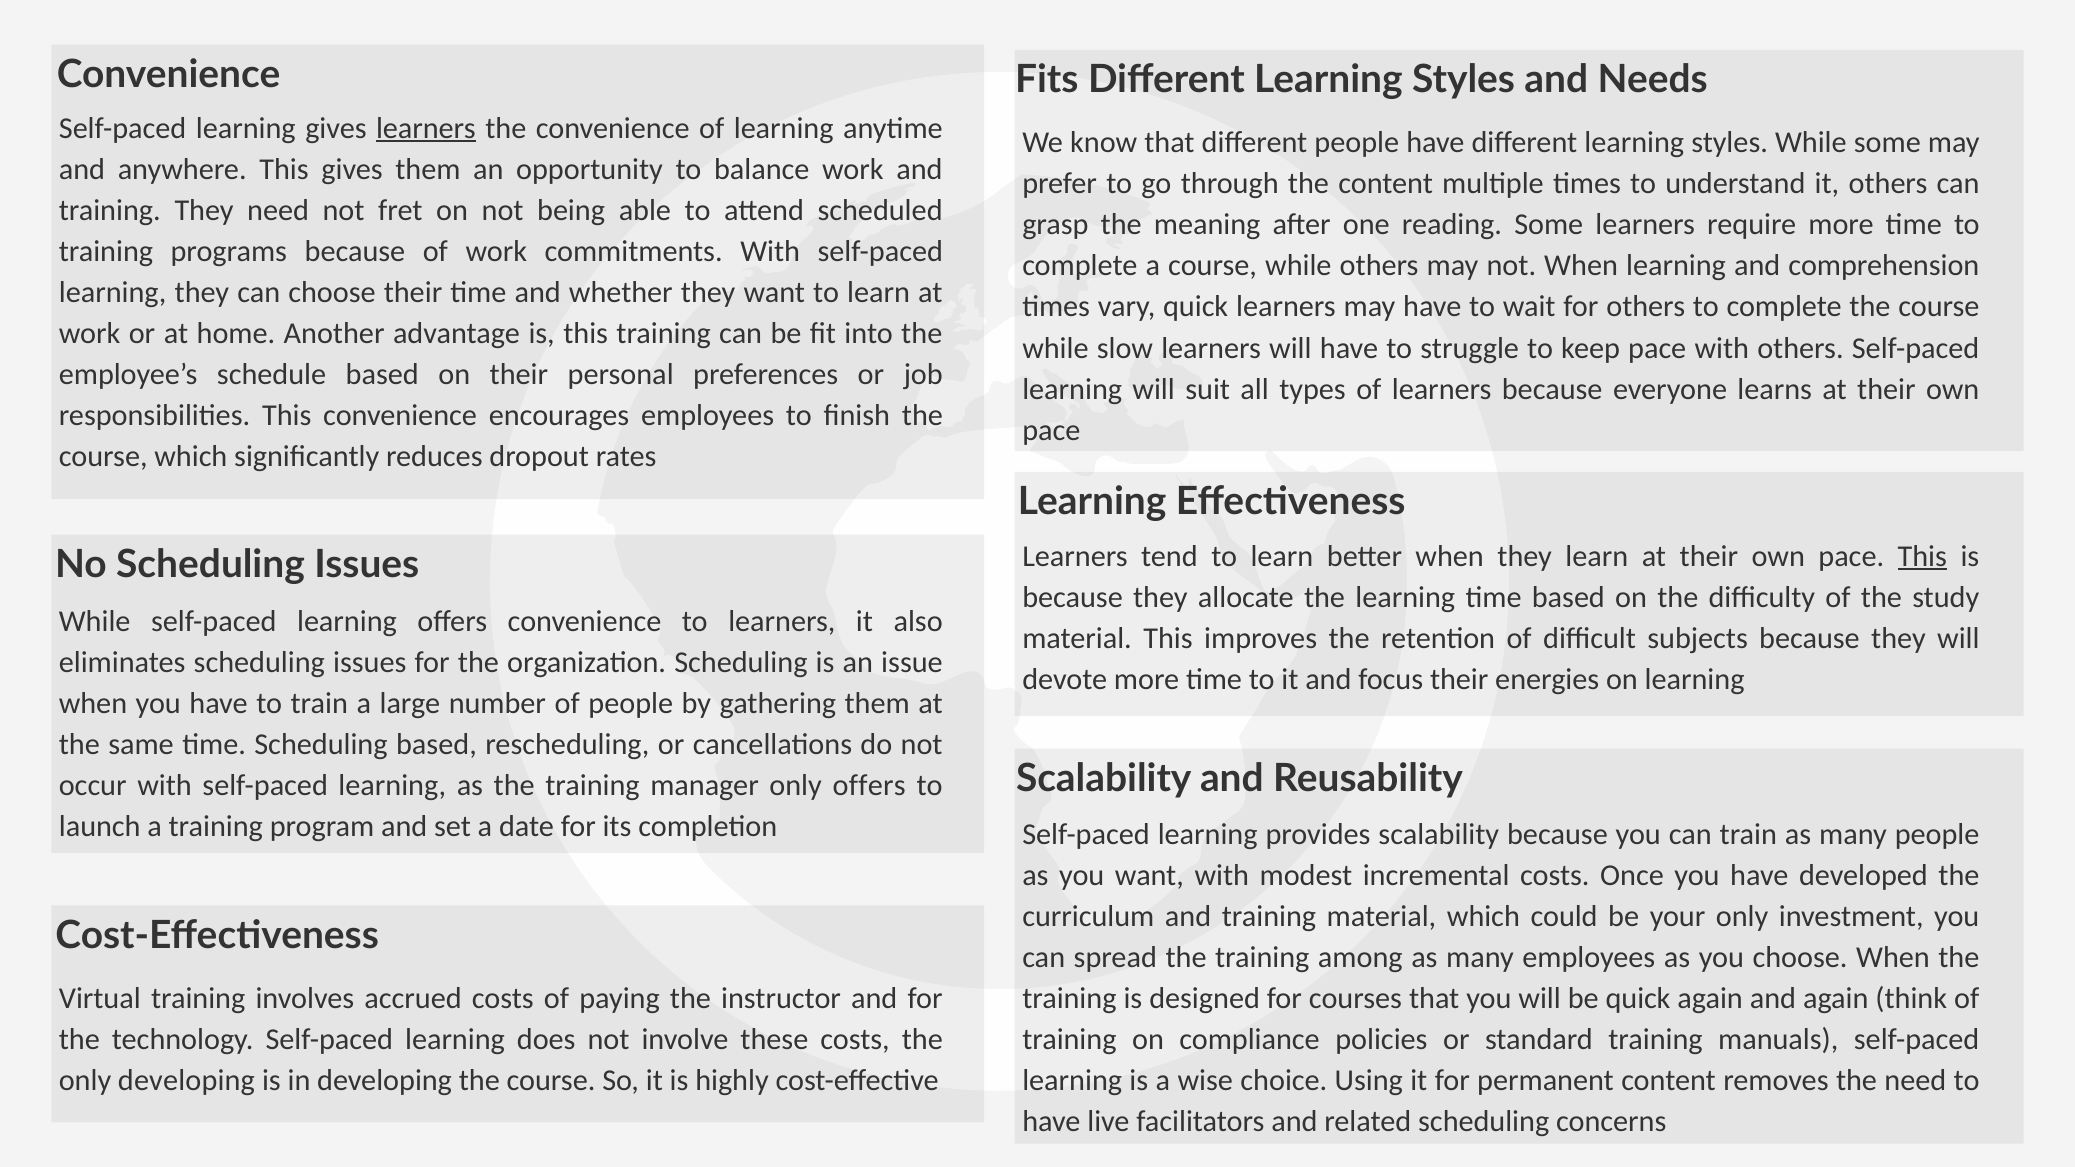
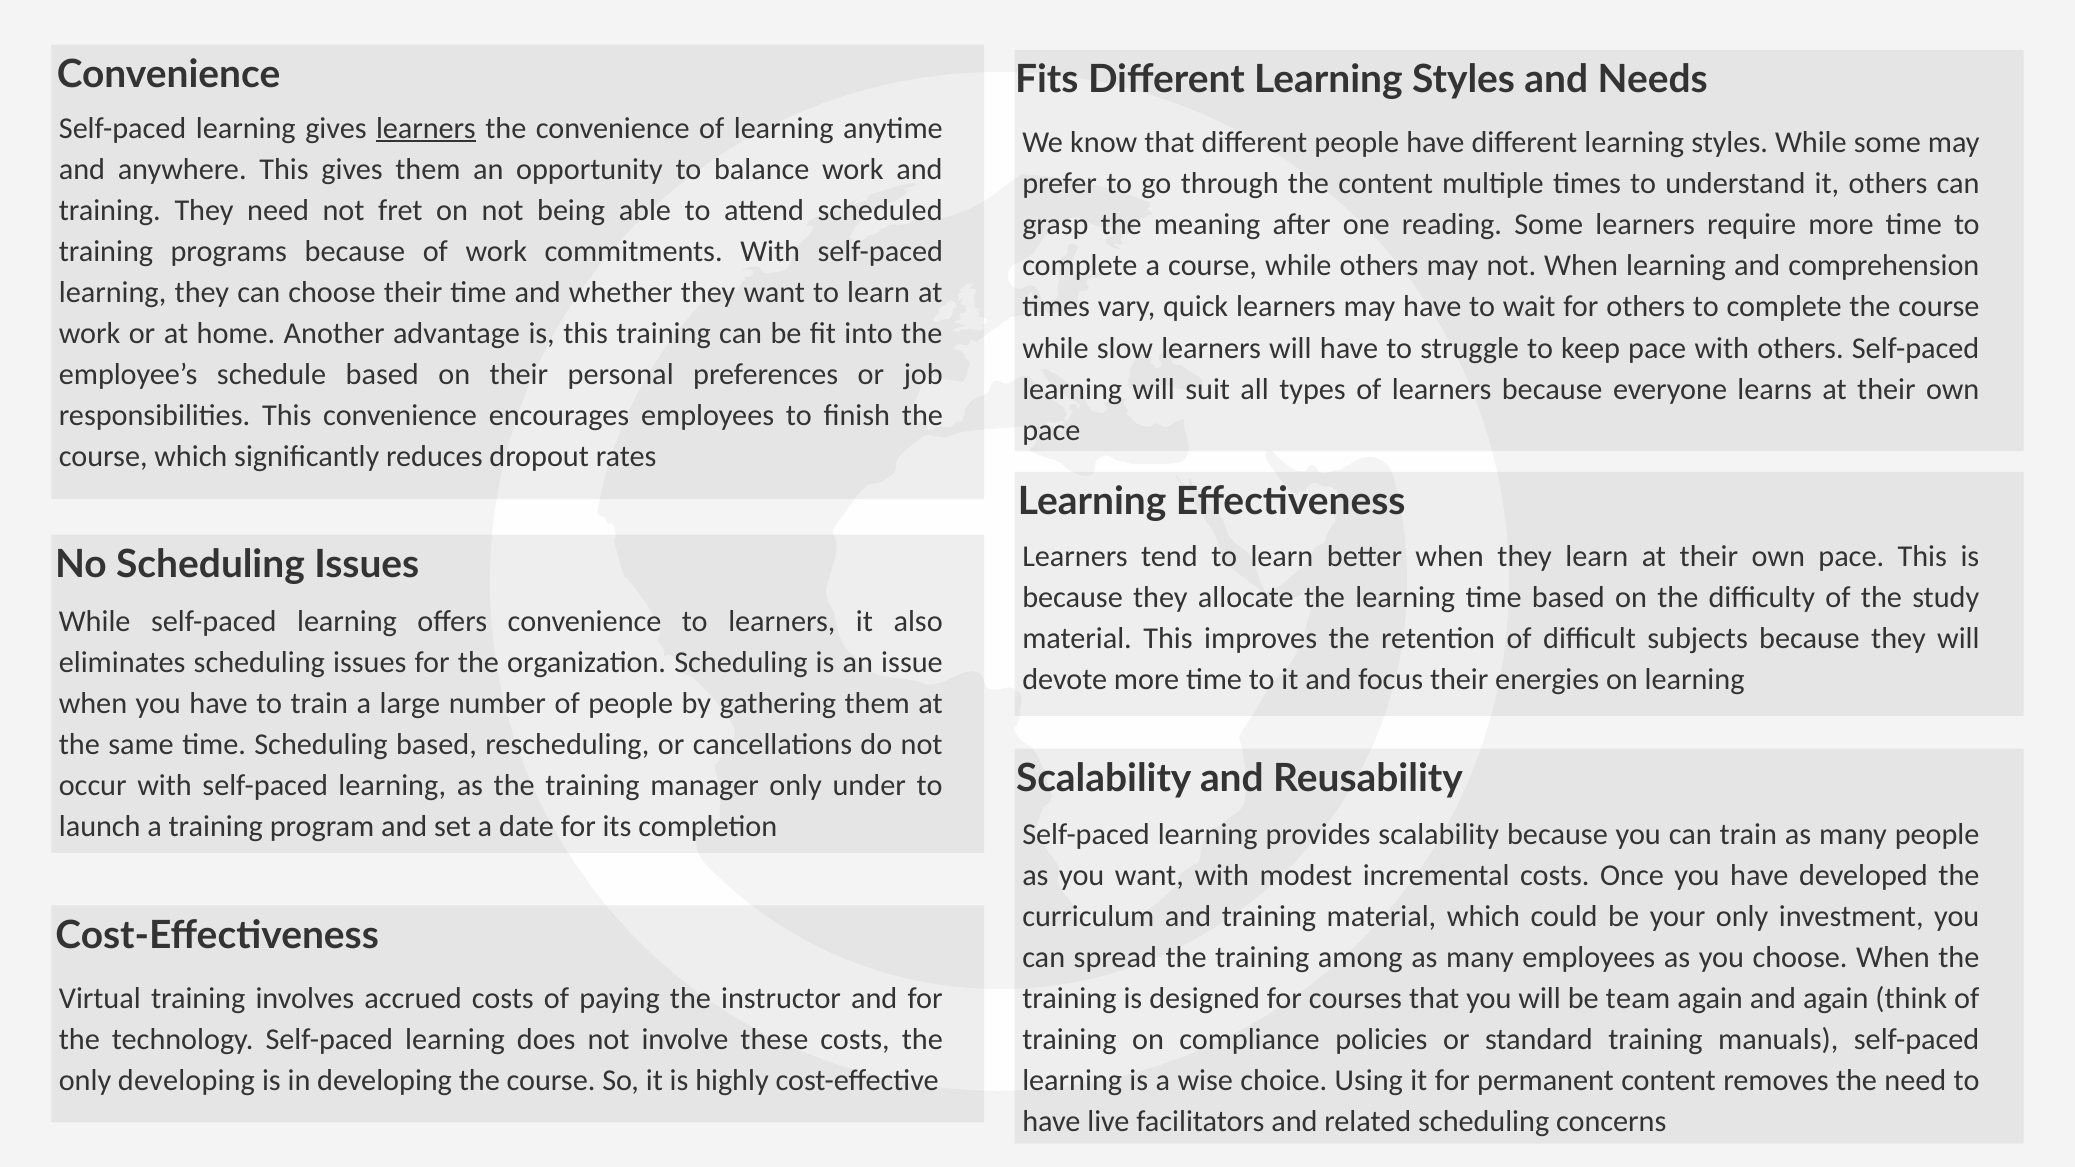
This underline: present -> none (1922, 556)
only offers: offers -> under (869, 786)
be quick: quick -> team (1638, 999)
